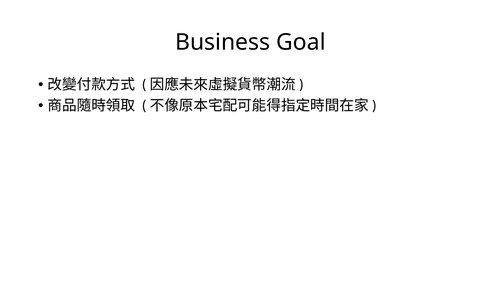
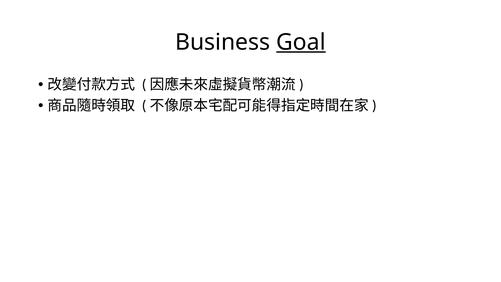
Goal underline: none -> present (301, 42)
